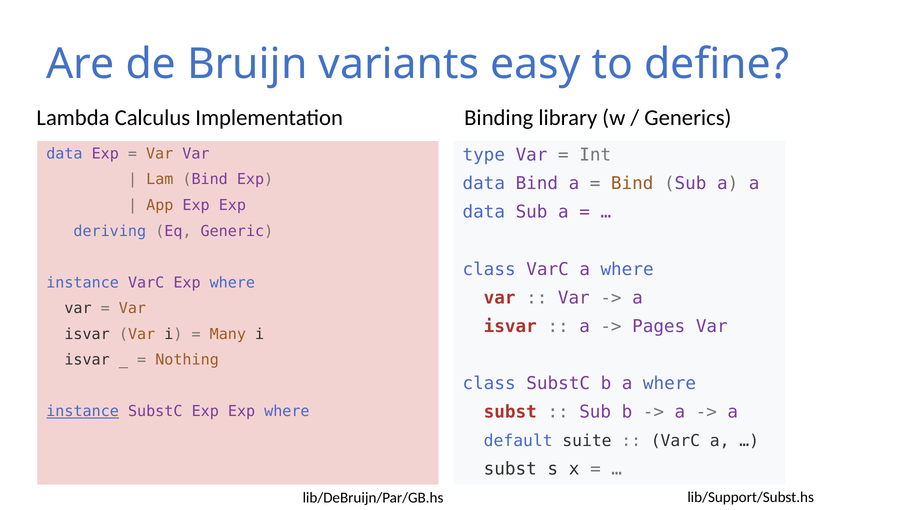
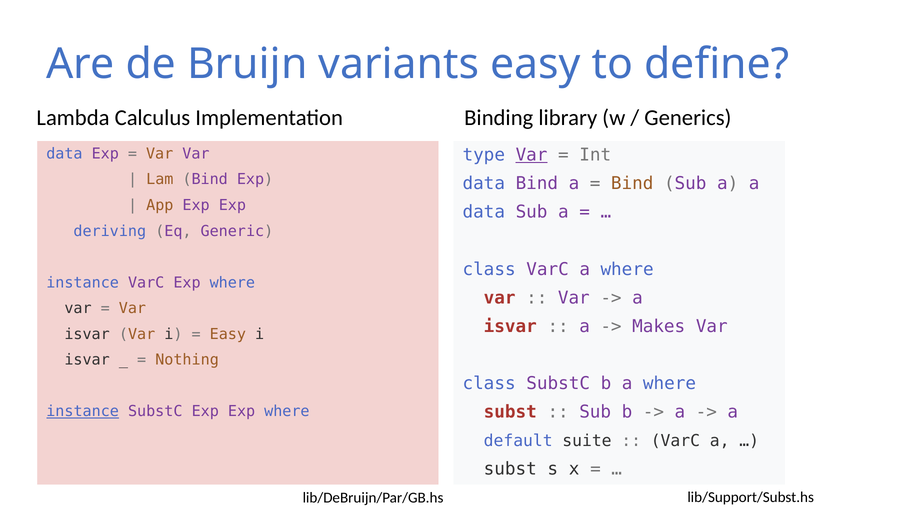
Var underline: none -> present (532, 155)
Pages: Pages -> Makes (659, 326)
Many: Many -> Easy (228, 334)
